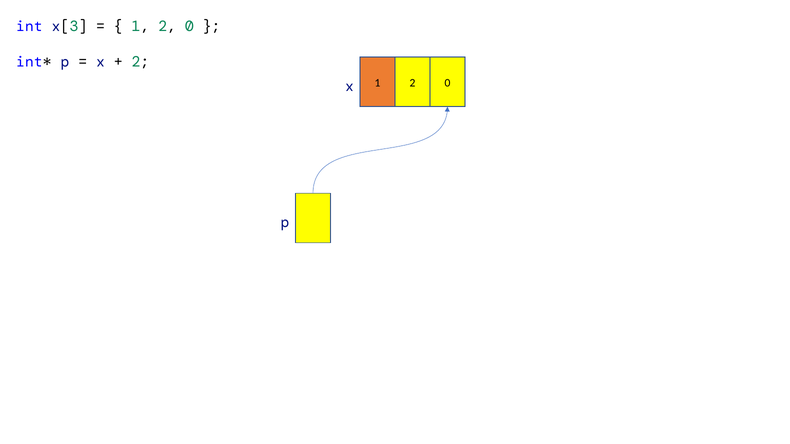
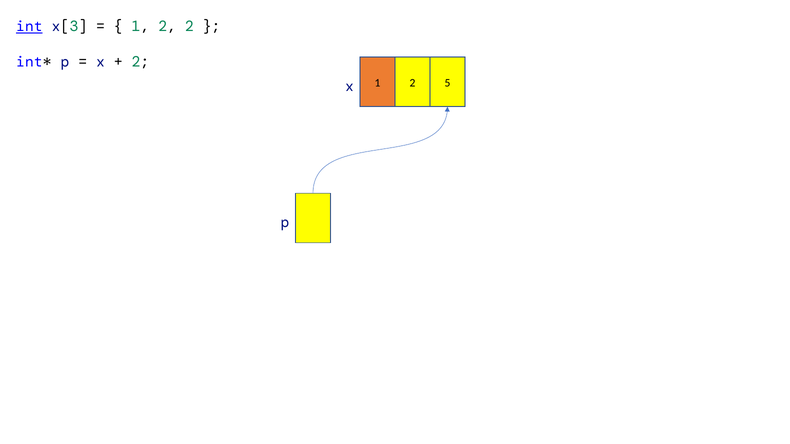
int underline: none -> present (29, 27)
0: 0 -> 2 (189, 27)
0: 0 -> 5 (447, 83)
